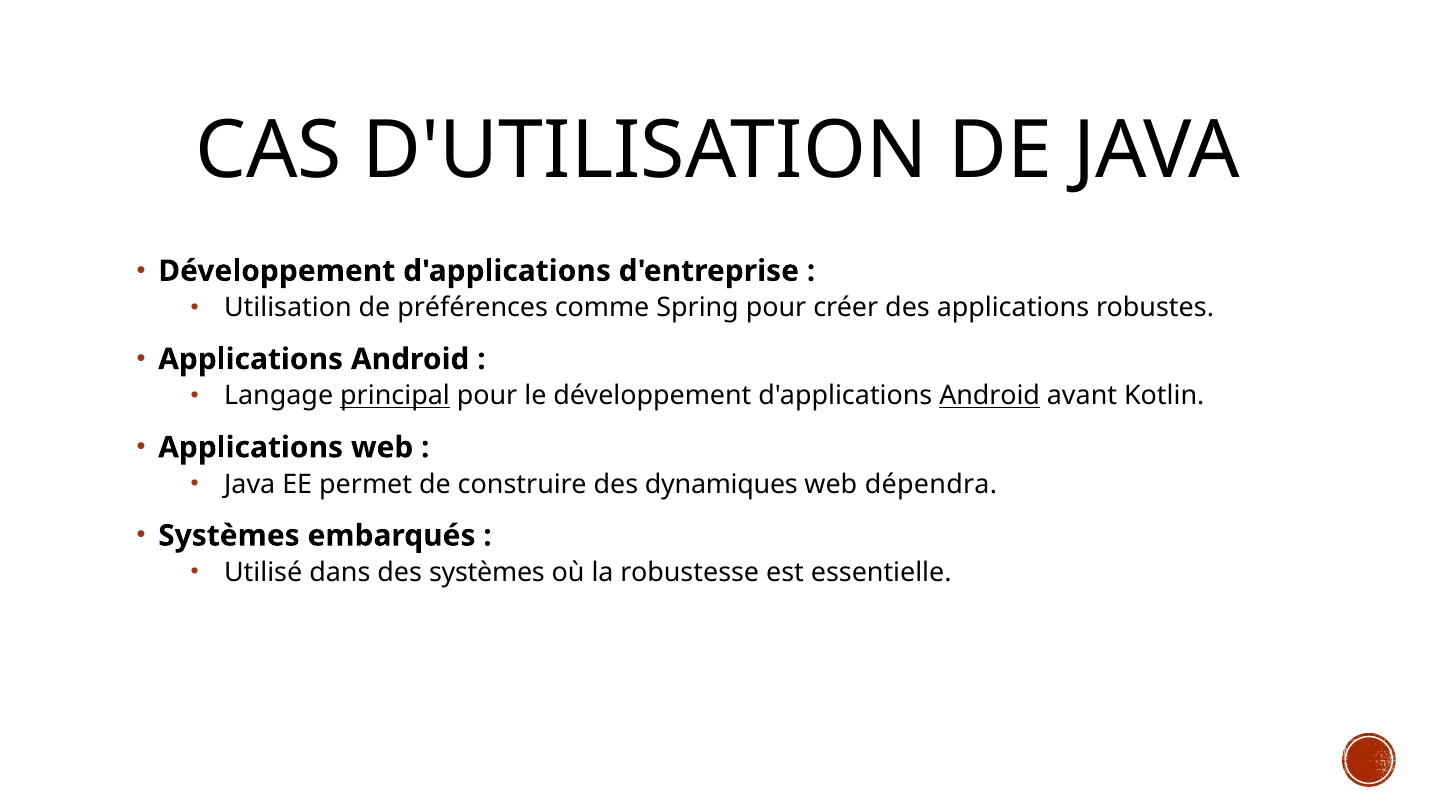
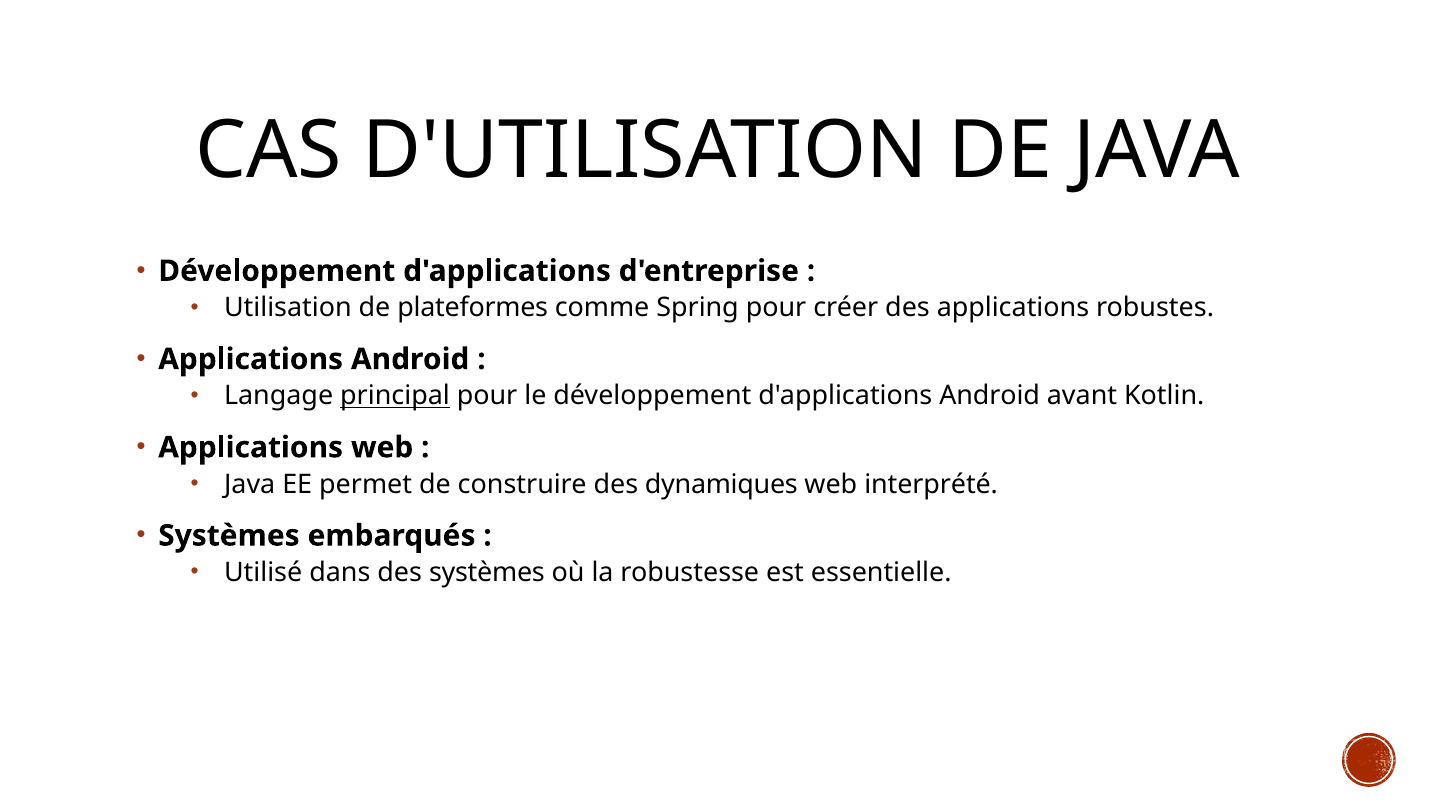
préférences: préférences -> plateformes (473, 308)
Android underline: present -> none (990, 396)
dépendra: dépendra -> interprété (931, 484)
